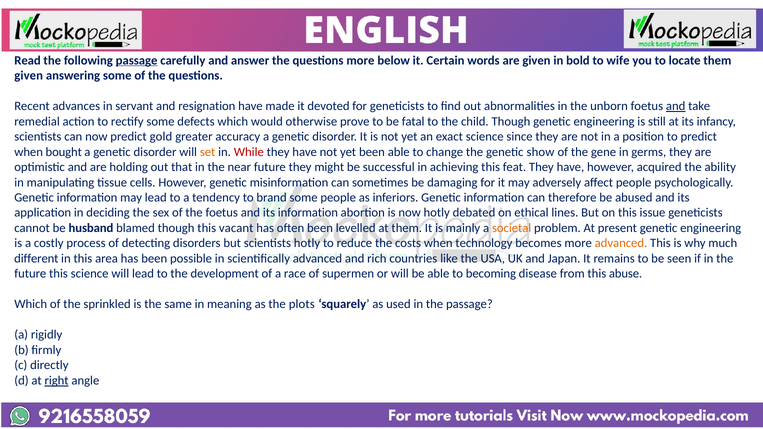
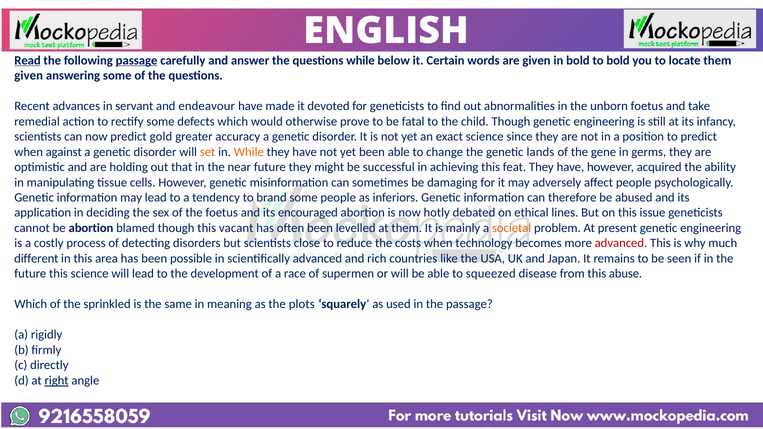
Read underline: none -> present (28, 60)
questions more: more -> while (361, 60)
to wife: wife -> bold (618, 60)
resignation: resignation -> endeavour (207, 106)
and underline: present -> none (676, 106)
bought: bought -> against (64, 152)
While colour: red -> orange (249, 152)
show: show -> lands (540, 152)
its information: information -> encouraged (308, 213)
be husband: husband -> abortion (91, 228)
scientists hotly: hotly -> close (307, 243)
advanced colour: orange -> red (621, 243)
becoming: becoming -> squeezed (491, 274)
